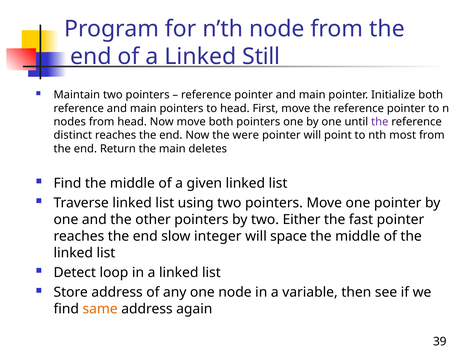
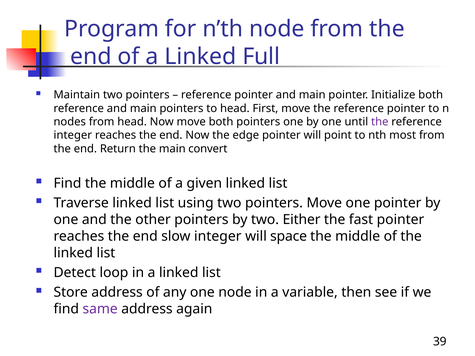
Still: Still -> Full (261, 57)
distinct: distinct -> integer (73, 135)
were: were -> edge (246, 135)
deletes: deletes -> convert (208, 149)
same colour: orange -> purple (100, 309)
